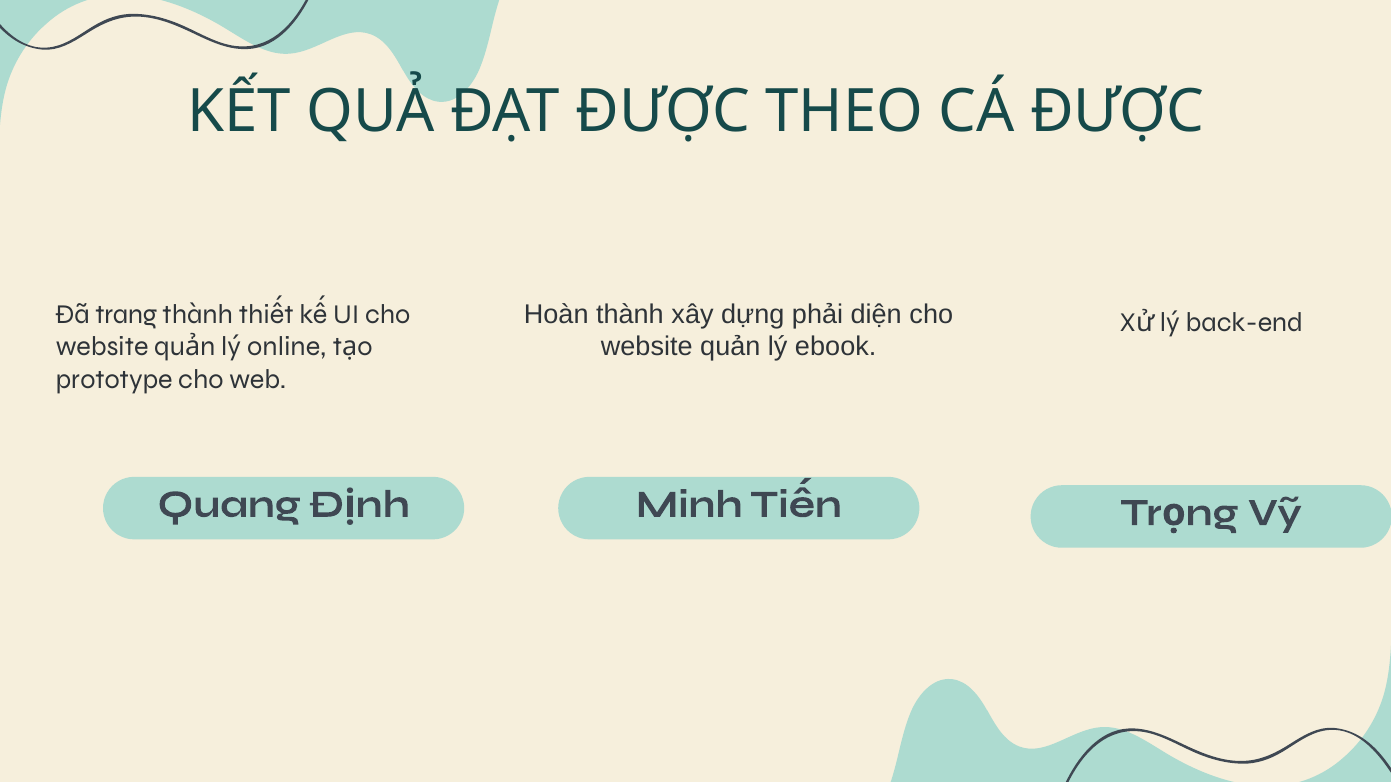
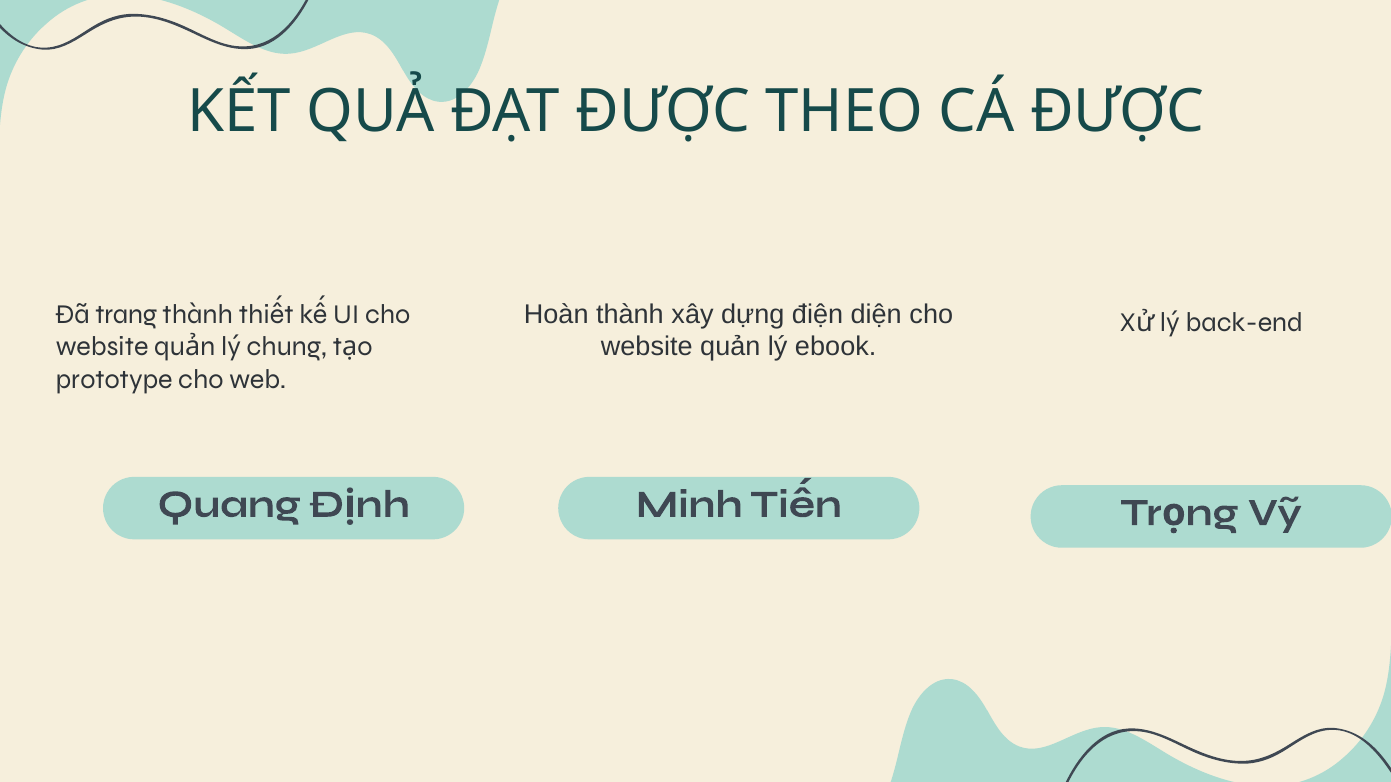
phải: phải -> điện (818, 314)
online: online -> chung (287, 347)
